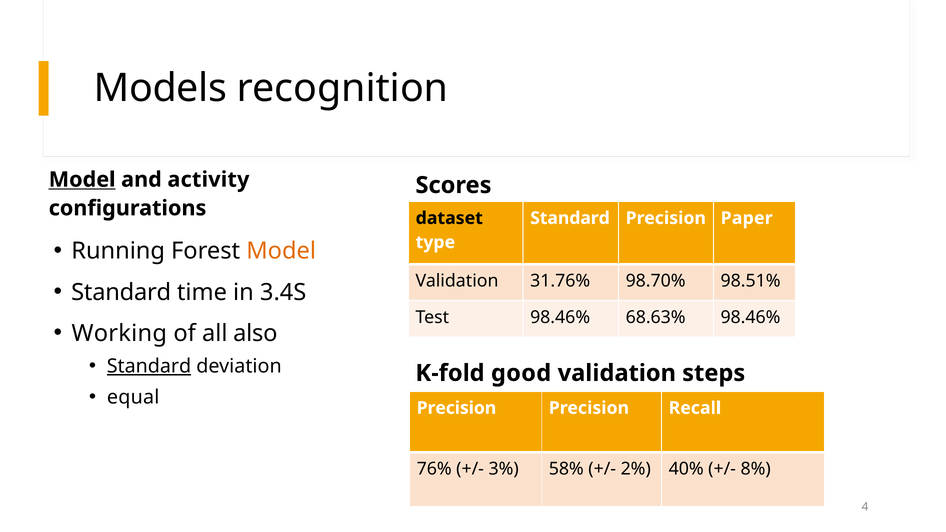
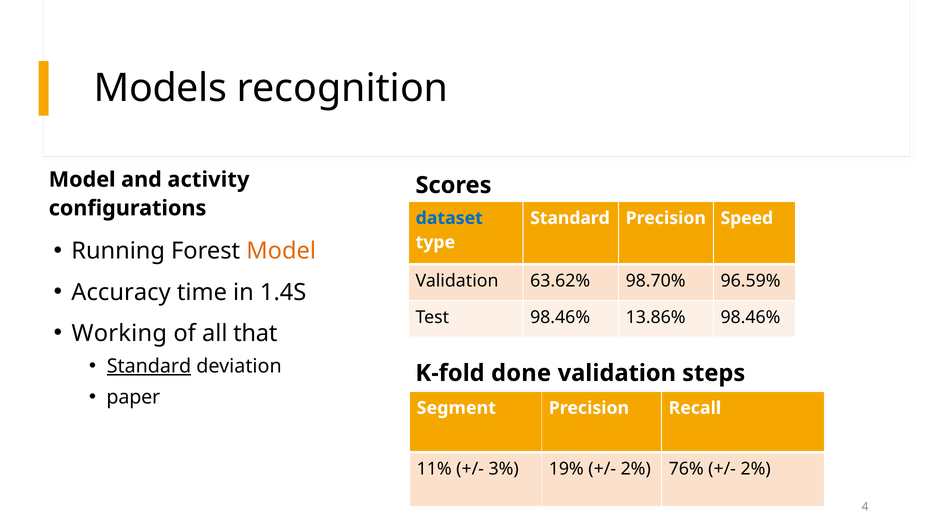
Model underline: present -> none (82, 180)
dataset colour: black -> blue (449, 218)
Paper: Paper -> Speed (747, 218)
31.76%: 31.76% -> 63.62% (560, 281)
98.51%: 98.51% -> 96.59% (751, 281)
Standard: Standard -> Accuracy (121, 292)
3.4S: 3.4S -> 1.4S (283, 292)
68.63%: 68.63% -> 13.86% (656, 317)
also: also -> that (255, 333)
good: good -> done (521, 373)
equal: equal -> paper (133, 397)
Precision: Precision -> Segment (456, 408)
76%: 76% -> 11% (434, 469)
58%: 58% -> 19% (566, 469)
40%: 40% -> 76% (686, 469)
8%: 8% -> 2% (756, 469)
